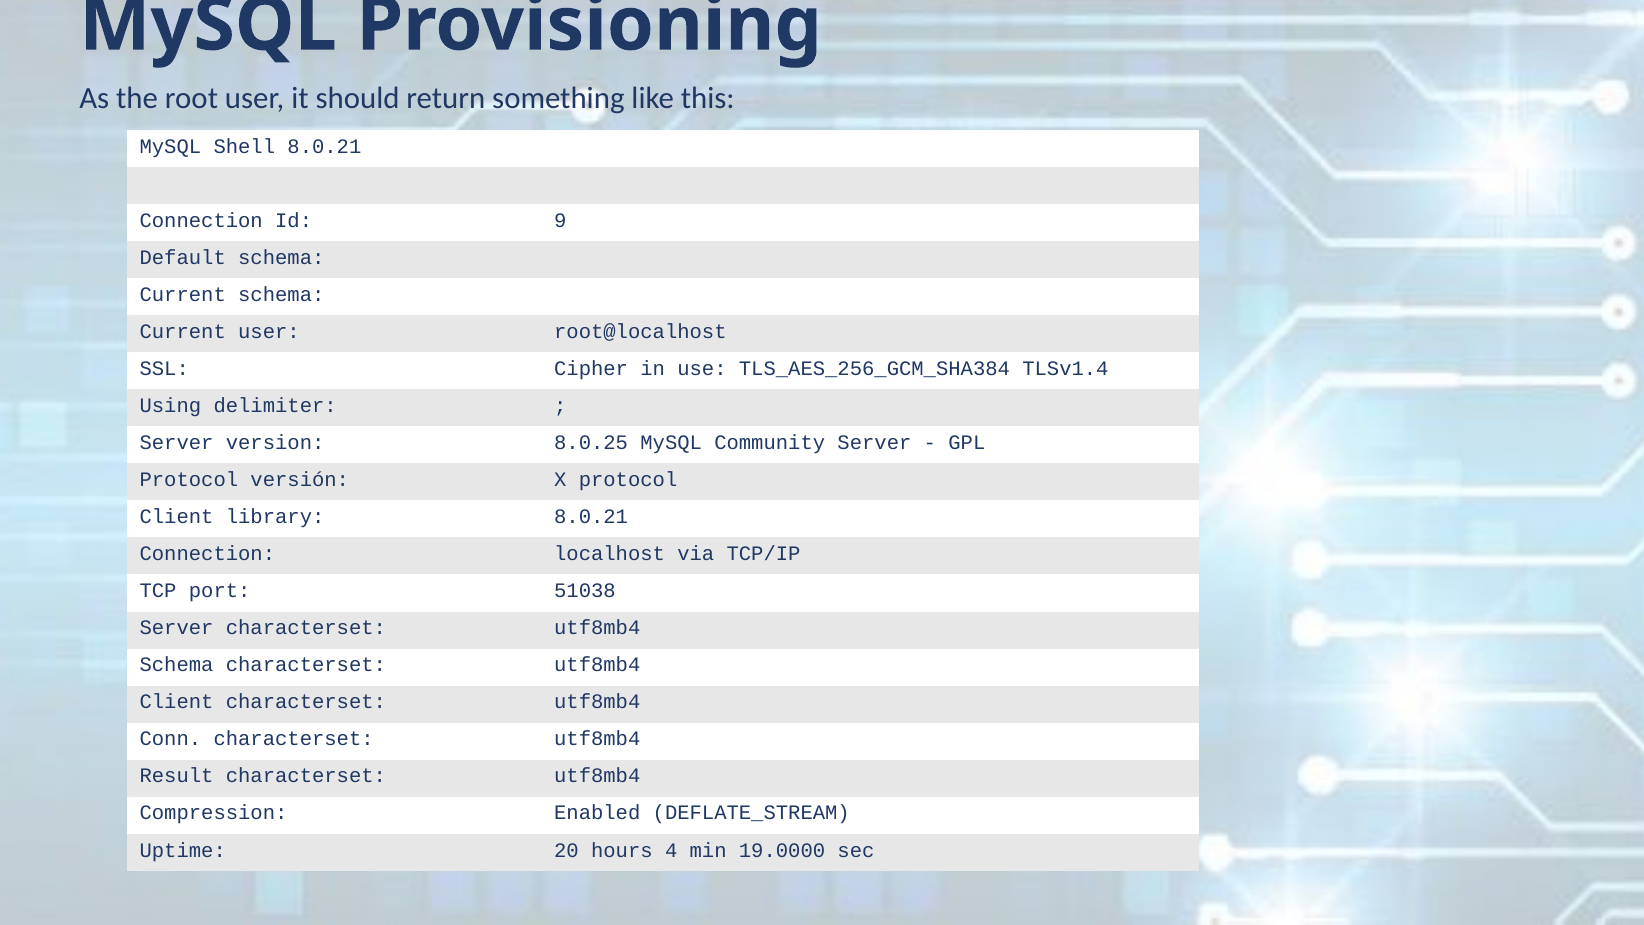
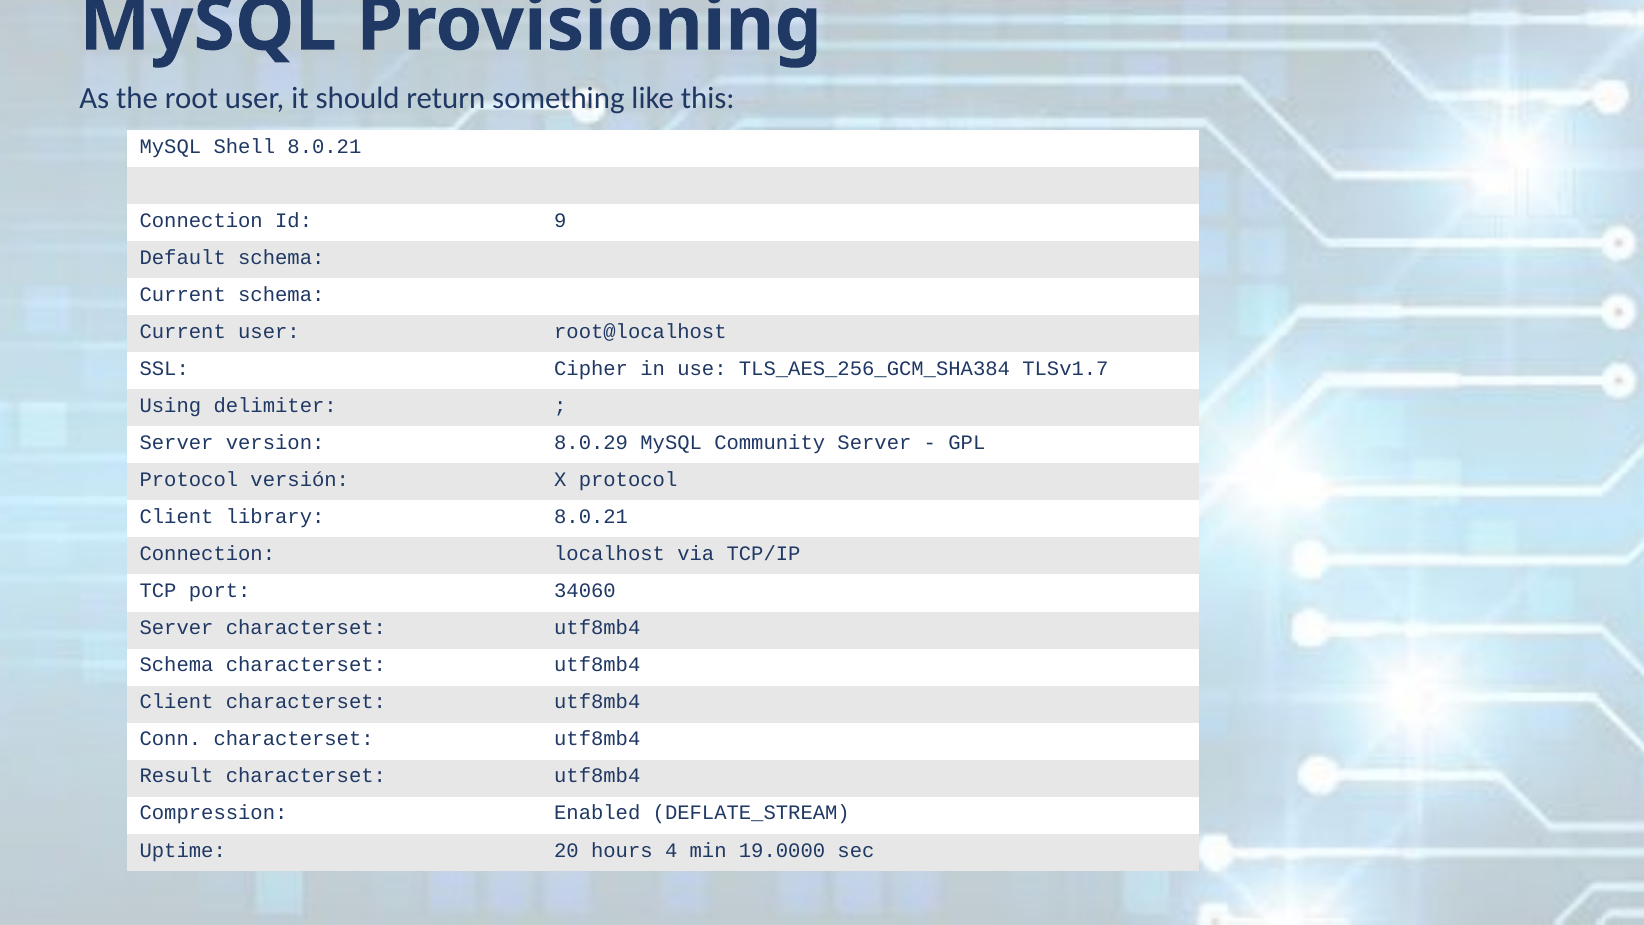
TLSv1.4: TLSv1.4 -> TLSv1.7 (1065, 369)
8.0.25: 8.0.25 -> 8.0.29 (591, 443)
51038: 51038 -> 34060 (585, 591)
